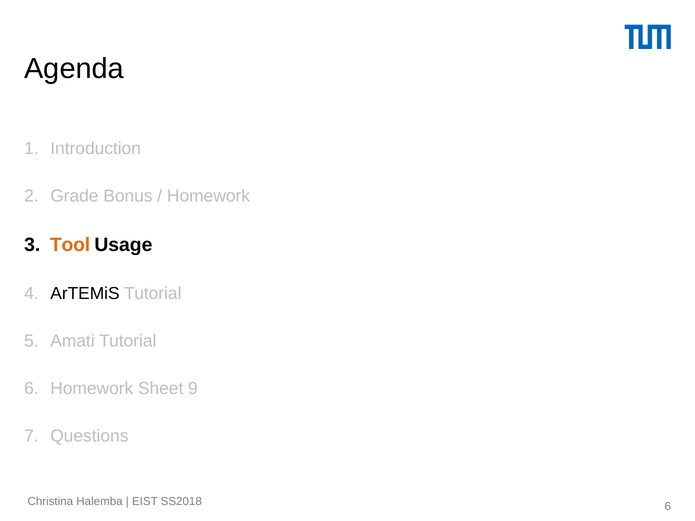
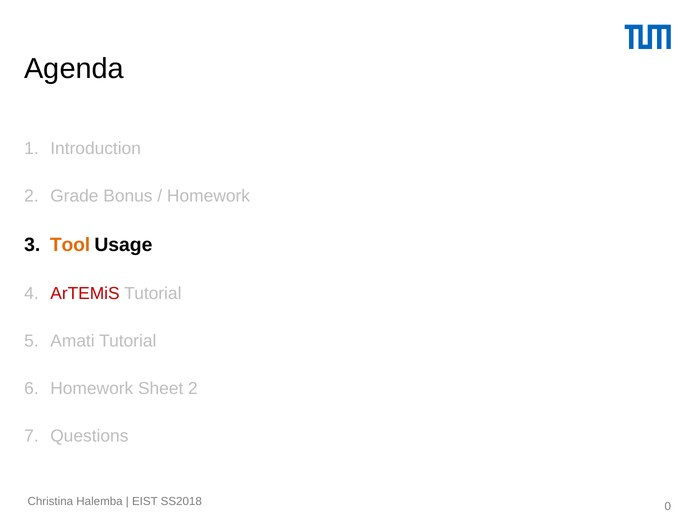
ArTEMiS colour: black -> red (85, 294)
Sheet 9: 9 -> 2 (193, 389)
6: 6 -> 0 (668, 507)
